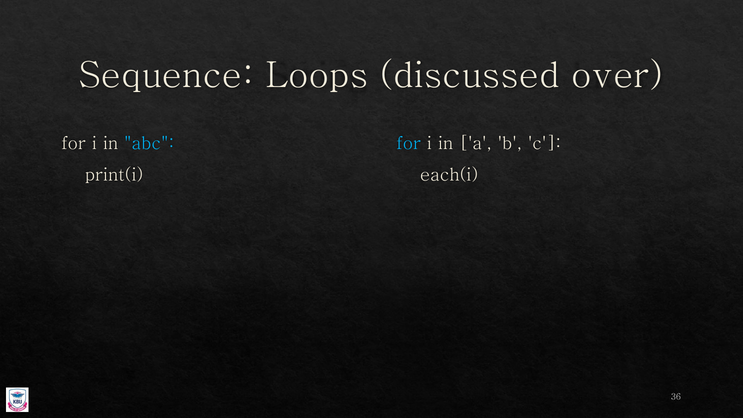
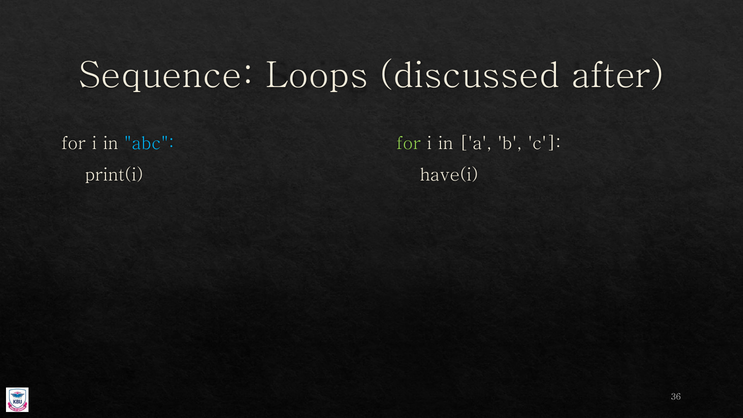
over: over -> after (618, 75)
for colour: light blue -> light green (409, 143)
each(i: each(i -> have(i (449, 175)
